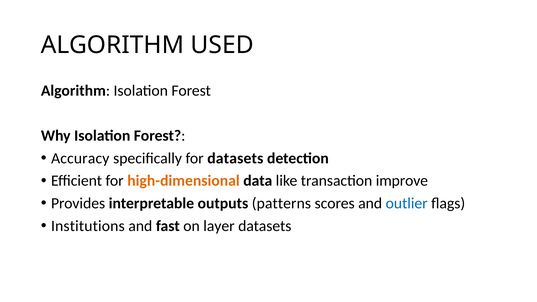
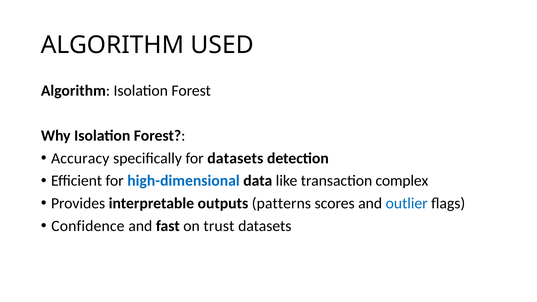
high-dimensional colour: orange -> blue (184, 181)
improve: improve -> complex (402, 181)
Institutions: Institutions -> Confidence (88, 226)
layer: layer -> trust (219, 226)
